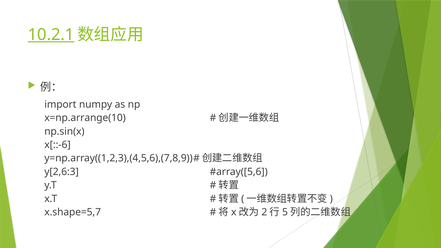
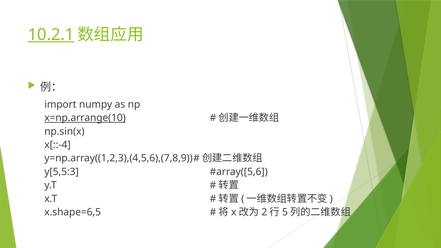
x=np.arrange(10 underline: none -> present (85, 118)
x[::-6: x[::-6 -> x[::-4 (58, 145)
y[2,6:3: y[2,6:3 -> y[5,5:3 (62, 172)
x.shape=5,7: x.shape=5,7 -> x.shape=6,5 (73, 212)
